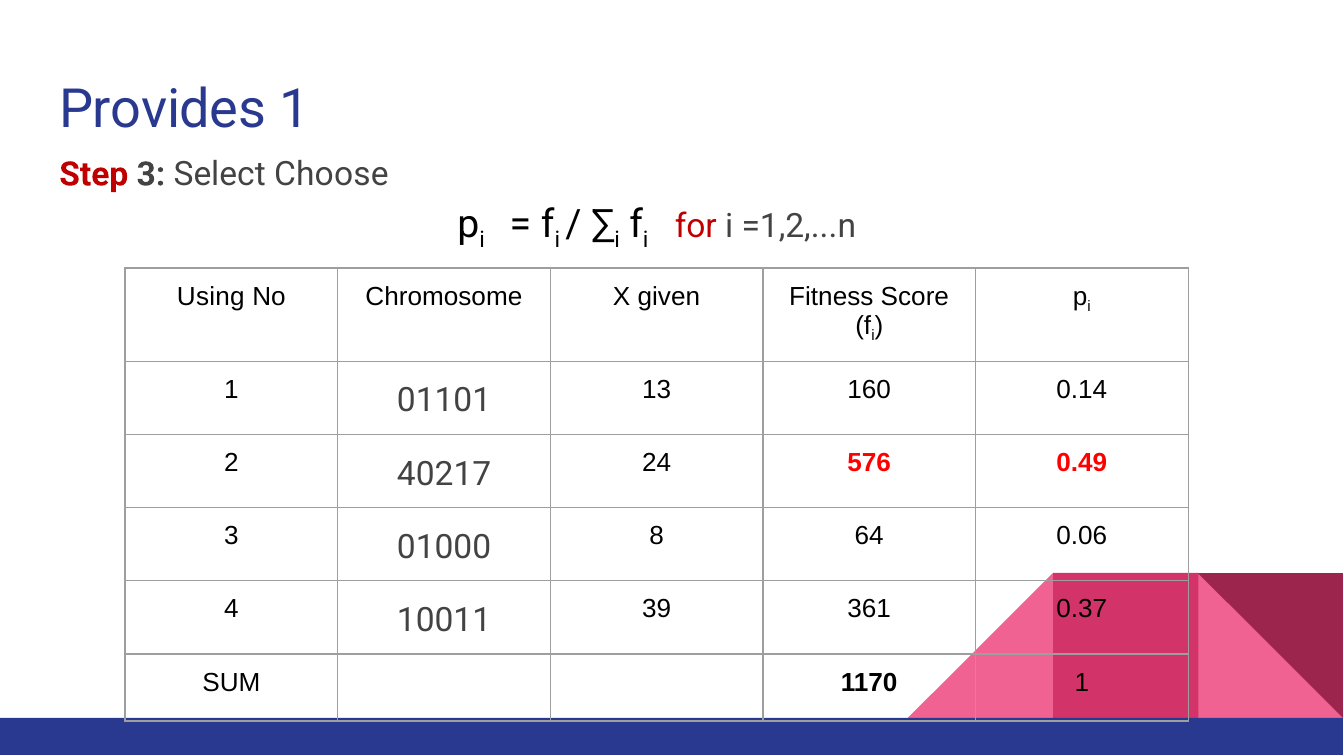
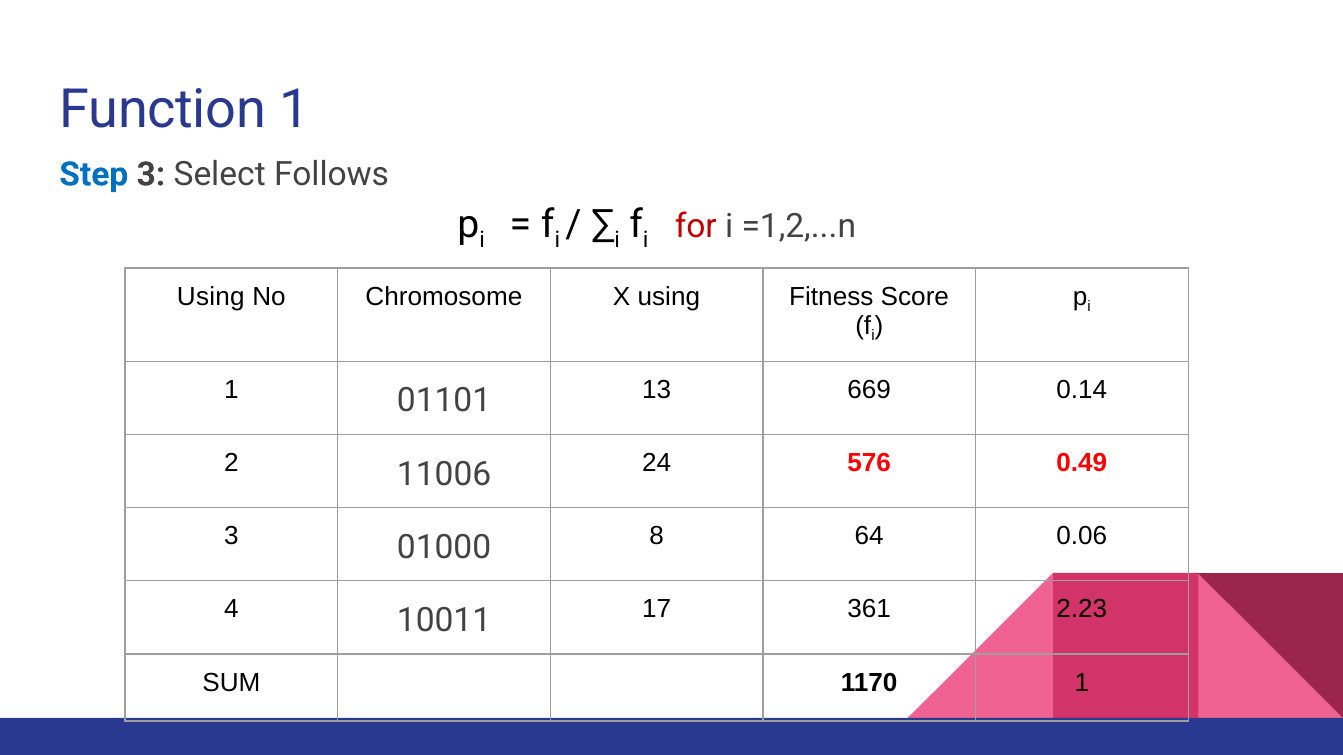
Provides: Provides -> Function (163, 110)
Step colour: red -> blue (94, 174)
Choose: Choose -> Follows (332, 174)
X given: given -> using (669, 297)
160: 160 -> 669 (869, 390)
40217: 40217 -> 11006 (444, 474)
39: 39 -> 17 (657, 610)
0.37: 0.37 -> 2.23 (1082, 610)
